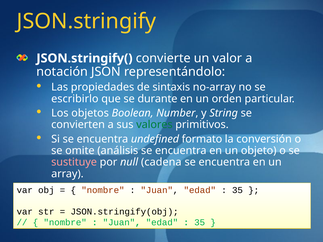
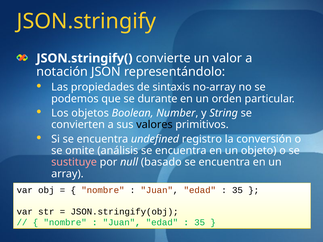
escribirlo: escribirlo -> podemos (75, 99)
valores colour: green -> black (154, 125)
formato: formato -> registro (202, 139)
cadena: cadena -> basado (161, 162)
